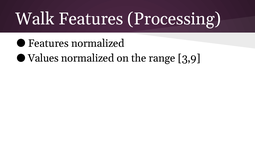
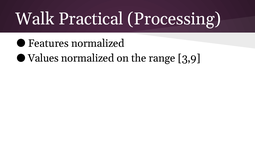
Walk Features: Features -> Practical (91, 19)
